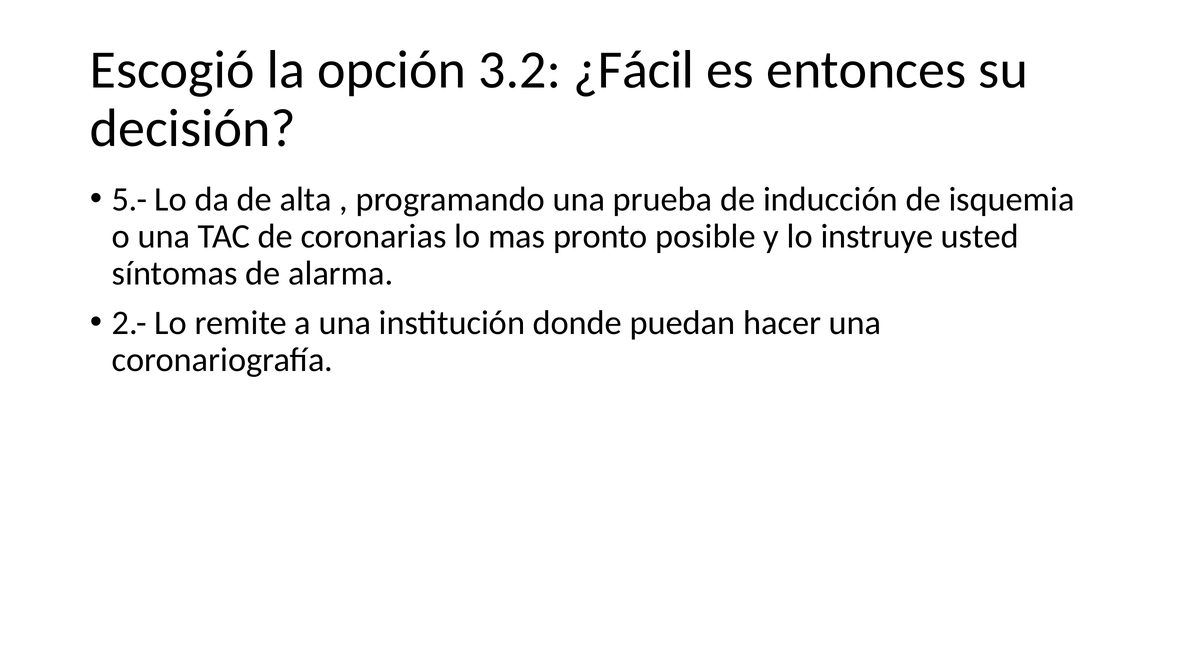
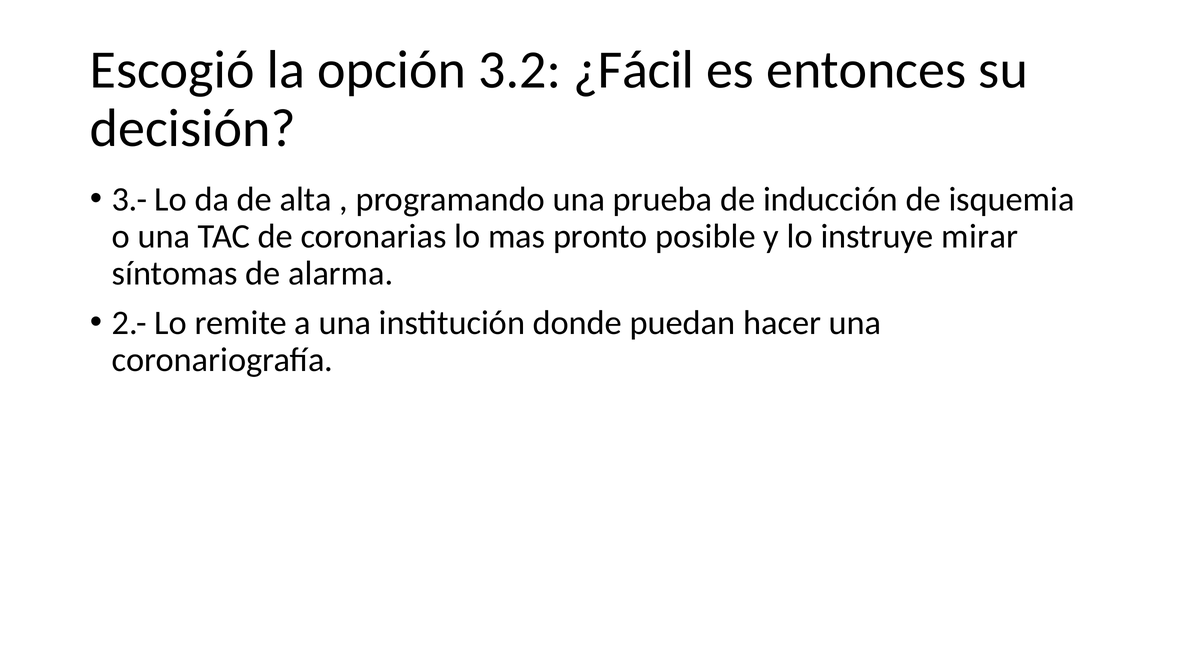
5.-: 5.- -> 3.- (129, 199)
usted: usted -> mirar (980, 236)
